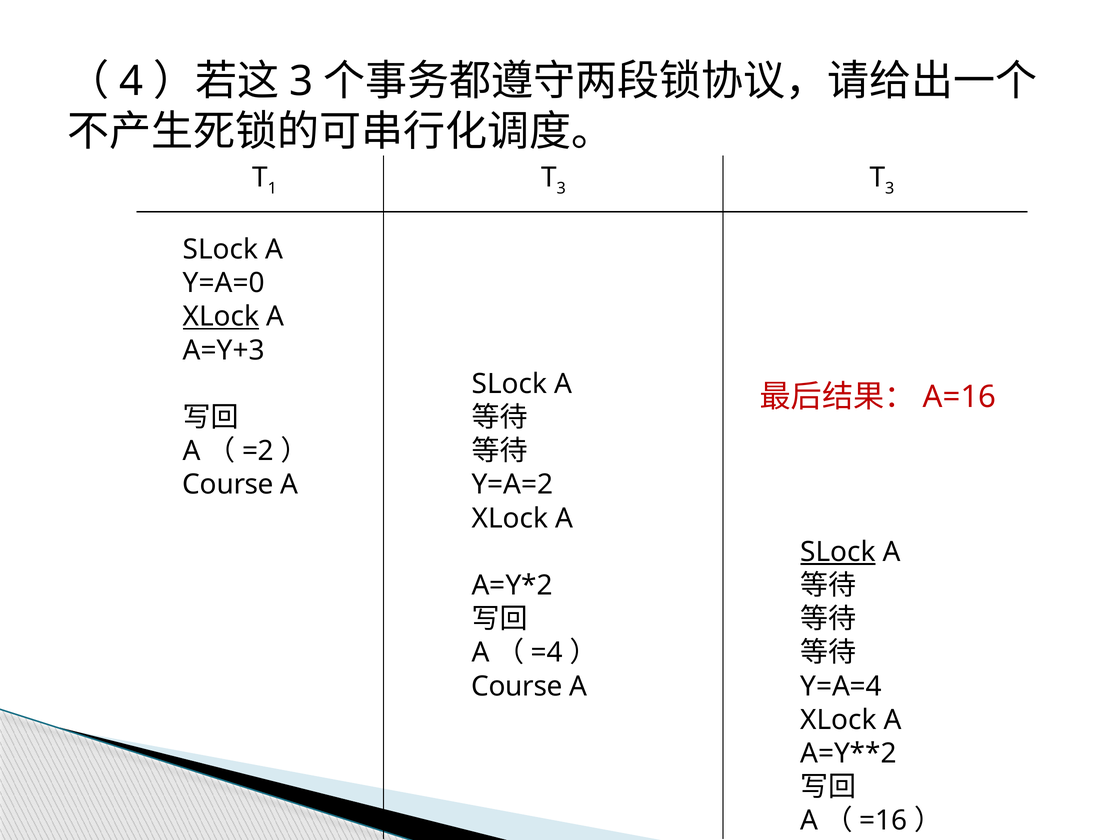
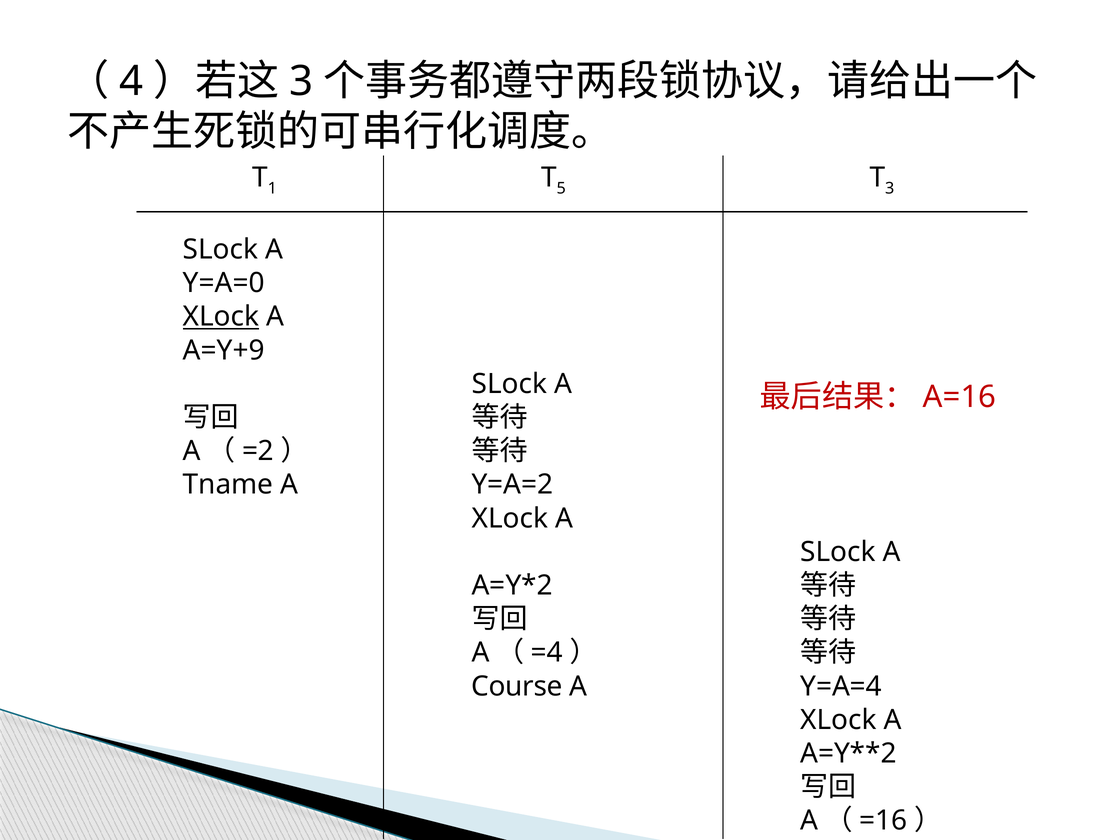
3: 3 -> 5 (561, 189)
A=Y+3: A=Y+3 -> A=Y+9 (224, 350)
Course: Course -> Tname (228, 485)
SLock underline: present -> none (838, 552)
